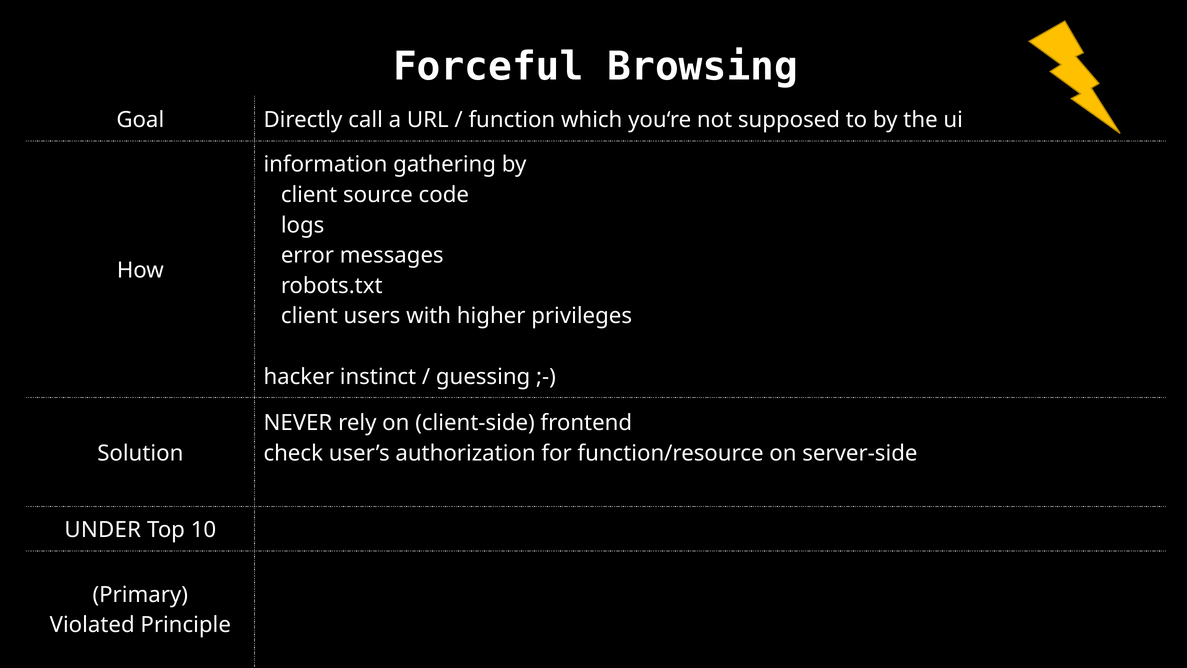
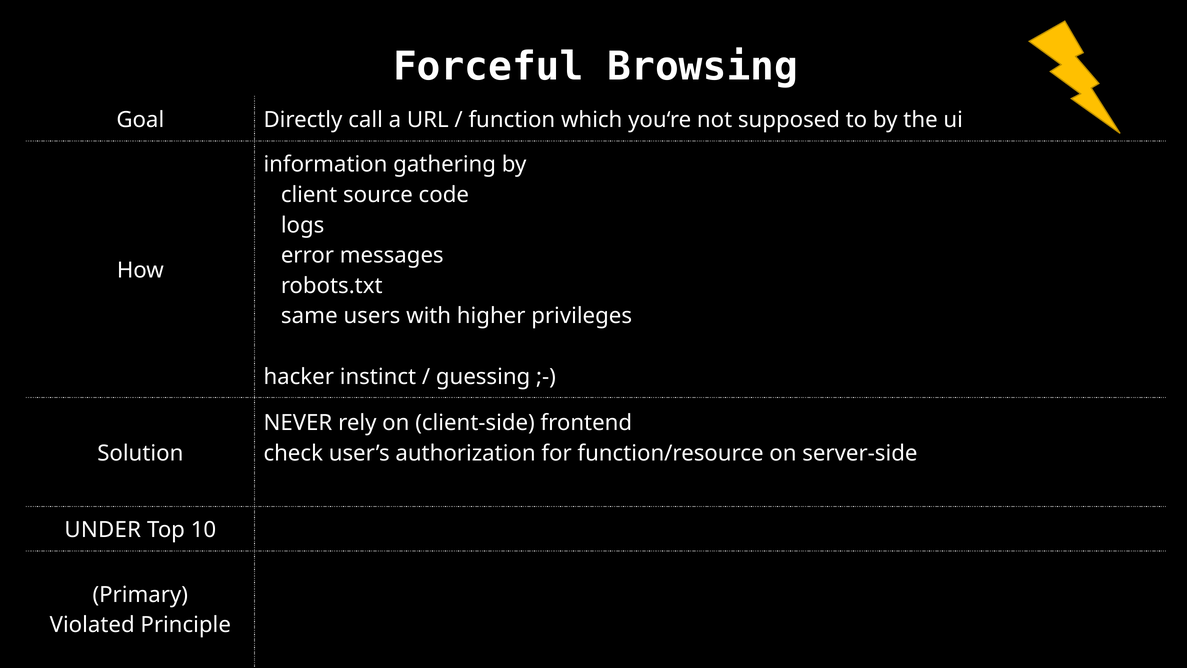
client: client -> same (309, 316)
